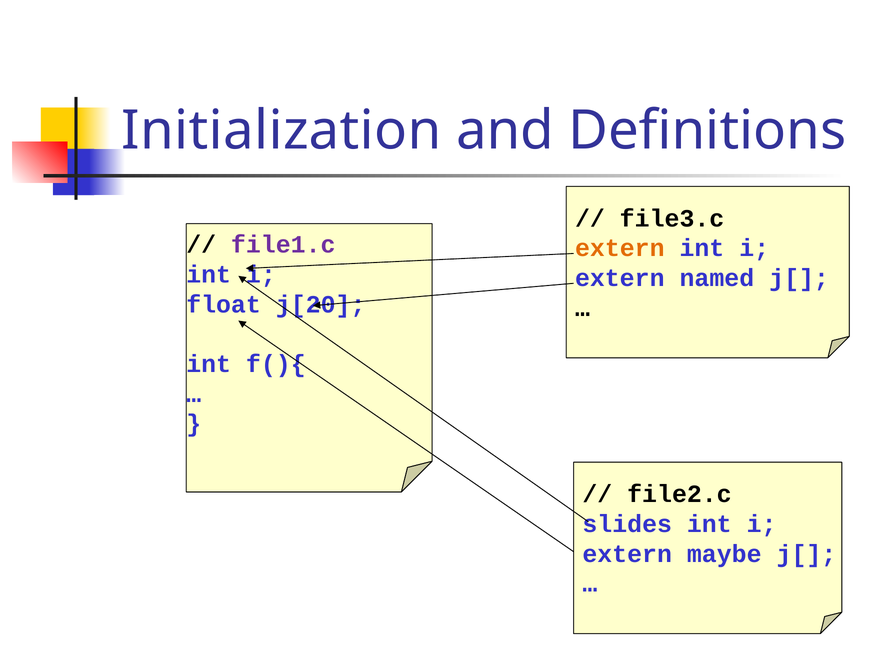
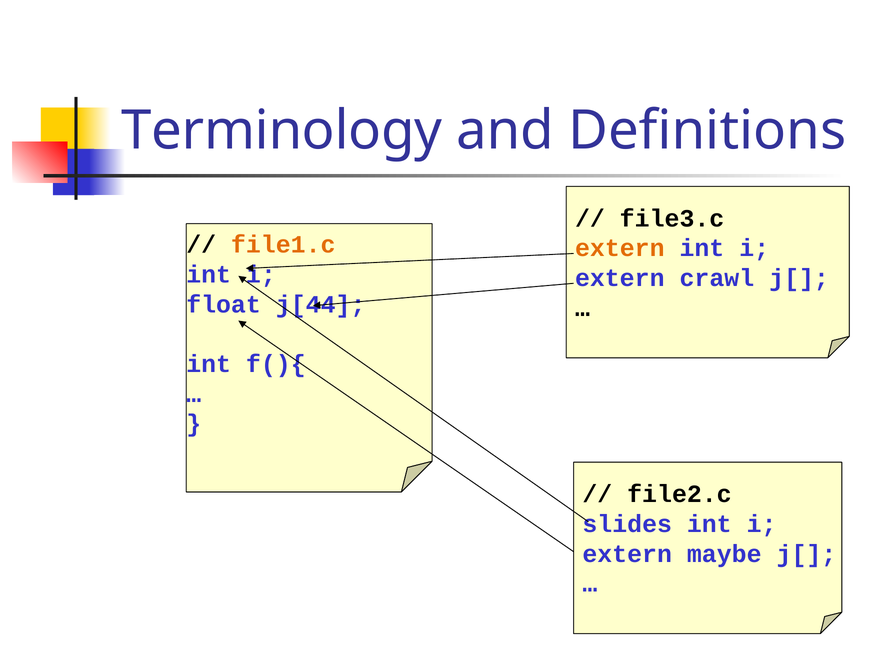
Initialization: Initialization -> Terminology (282, 130)
file1.c colour: purple -> orange (283, 245)
named: named -> crawl (717, 278)
j[20: j[20 -> j[44 (321, 304)
